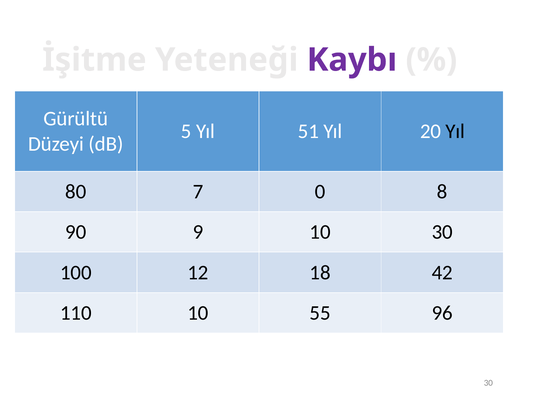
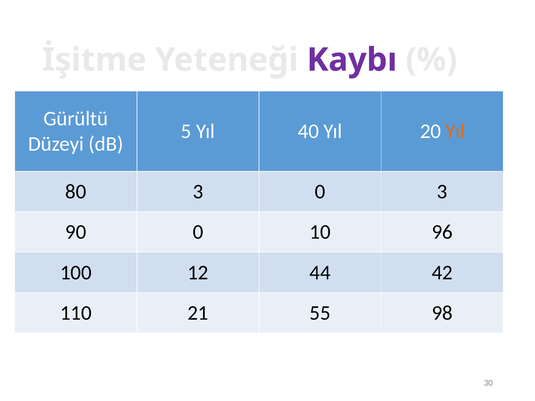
51: 51 -> 40 (308, 131)
Yıl colour: black -> orange (455, 131)
80 7: 7 -> 3 (198, 192)
0 8: 8 -> 3 (442, 192)
90 9: 9 -> 0 (198, 232)
10 30: 30 -> 96 (442, 232)
18: 18 -> 44 (320, 273)
110 10: 10 -> 21 (198, 313)
96: 96 -> 98 (442, 313)
